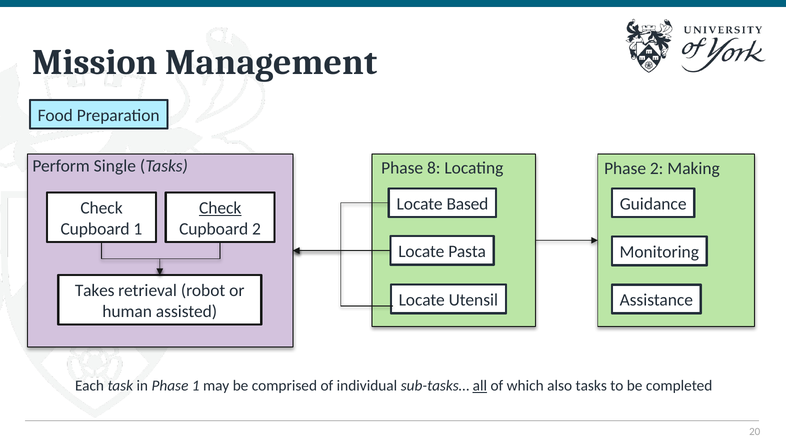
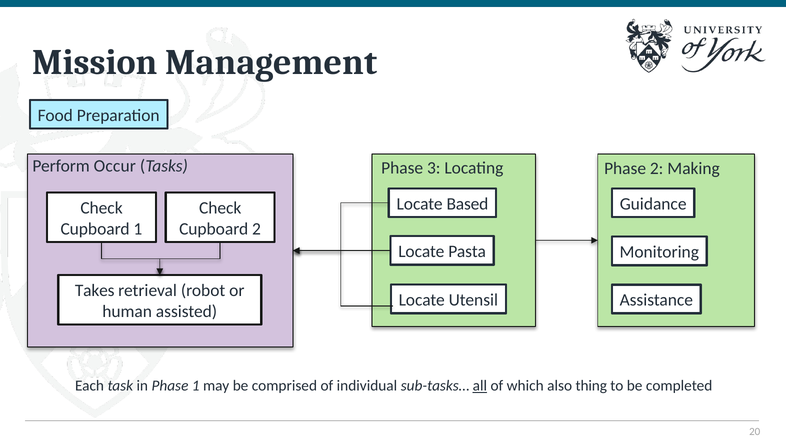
Single: Single -> Occur (115, 166)
8: 8 -> 3 (434, 168)
Check underline: present -> none (220, 208)
also tasks: tasks -> thing (591, 386)
